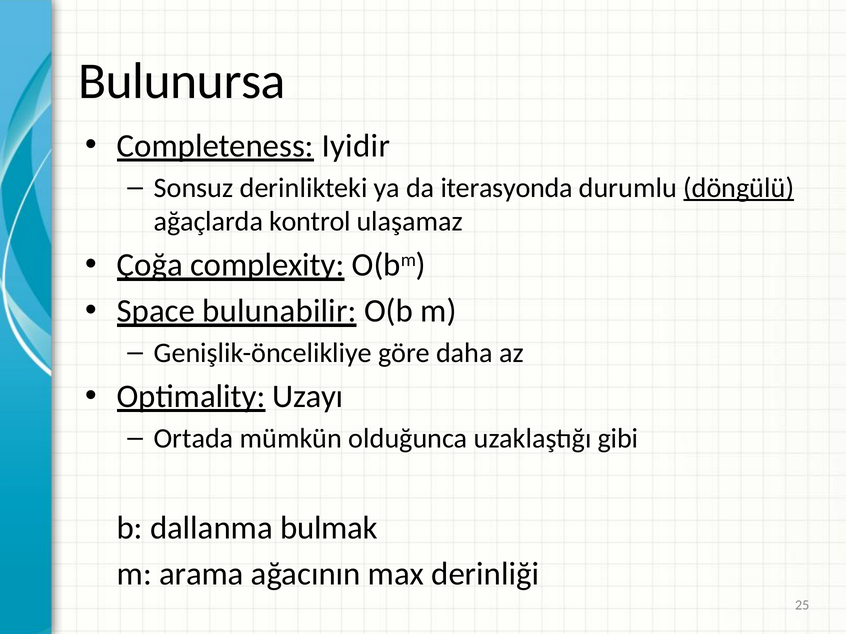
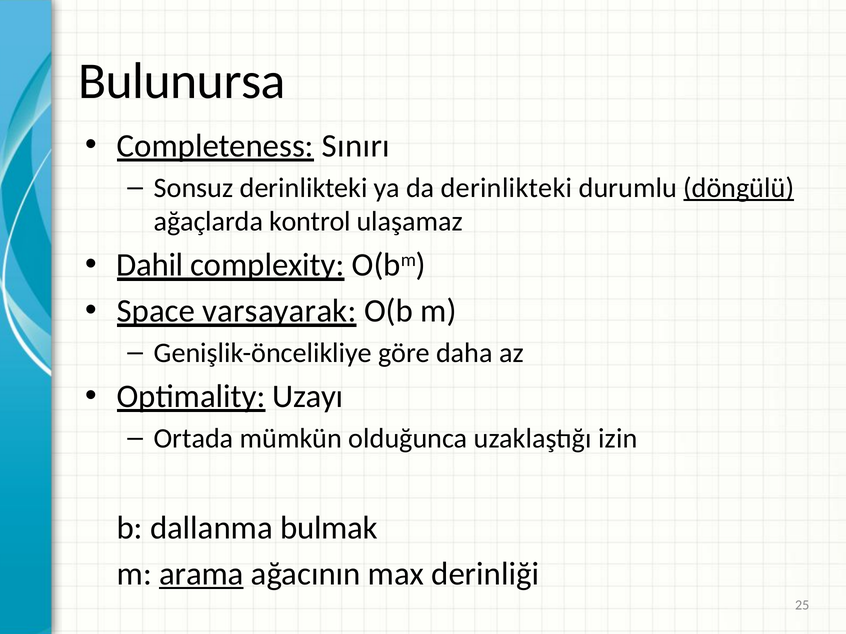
Iyidir: Iyidir -> Sınırı (356, 146)
da iterasyonda: iterasyonda -> derinlikteki (506, 188)
Çoğa: Çoğa -> Dahil (150, 265)
bulunabilir: bulunabilir -> varsayarak (279, 311)
gibi: gibi -> izin (618, 439)
arama underline: none -> present (201, 574)
